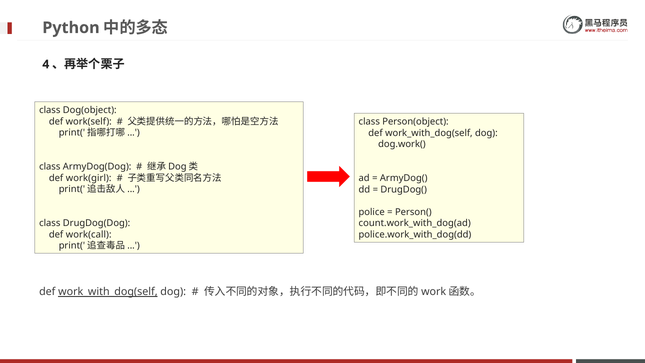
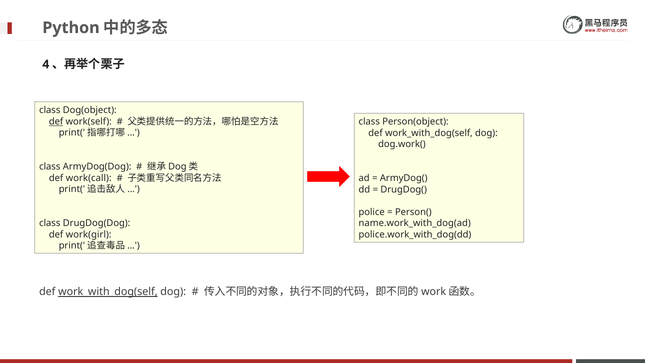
def underline: none -> present (56, 121)
work(girl: work(girl -> work(call (89, 178)
count.work_with_dog(ad: count.work_with_dog(ad -> name.work_with_dog(ad (415, 223)
work(call: work(call -> work(girl (89, 234)
